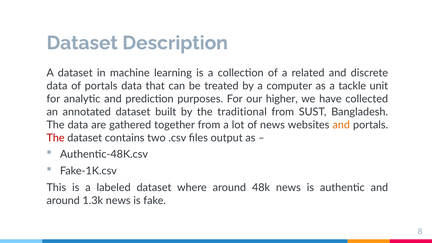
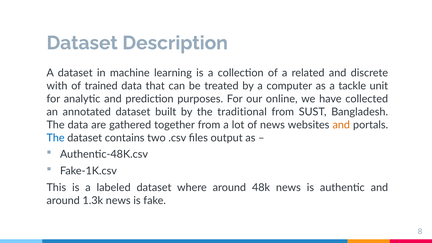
data: data -> with (57, 86)
of portals: portals -> trained (101, 86)
higher: higher -> online (282, 99)
The colour: red -> blue (56, 138)
